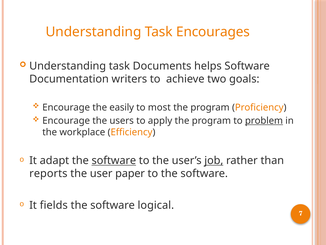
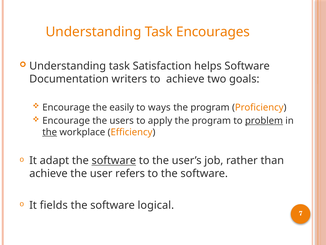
Documents: Documents -> Satisfaction (162, 66)
most: most -> ways (159, 107)
the underline: none -> present (50, 132)
job underline: present -> none (214, 160)
reports: reports -> achieve (48, 173)
paper: paper -> refers (130, 173)
